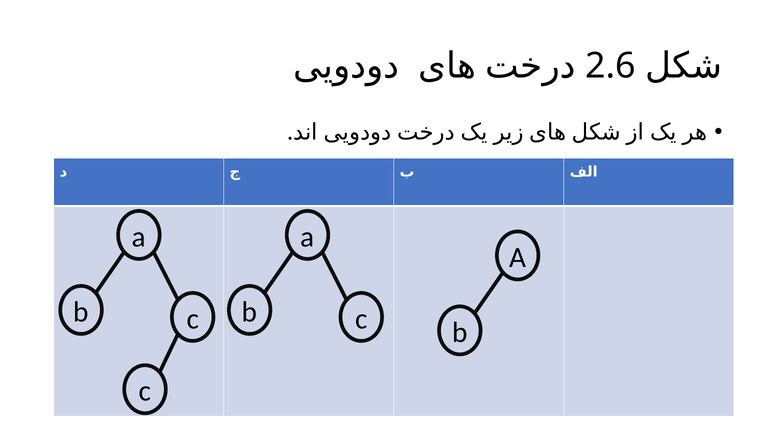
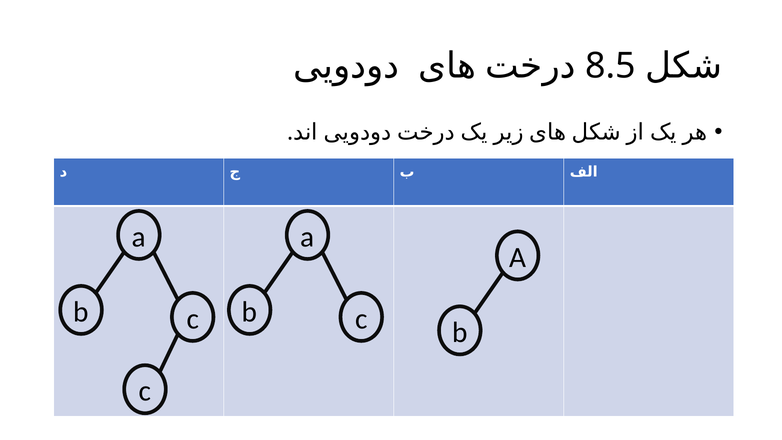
2.6: 2.6 -> 8.5 (611, 66)
